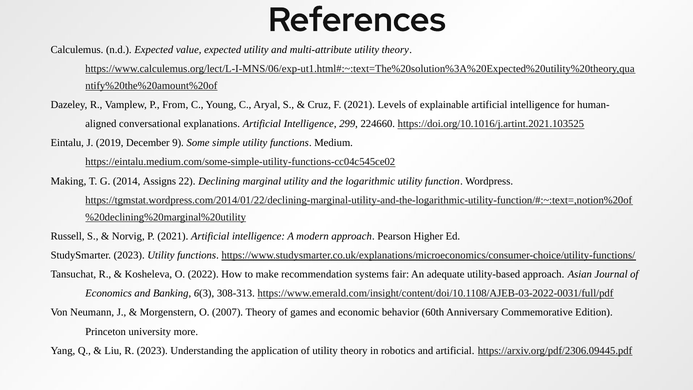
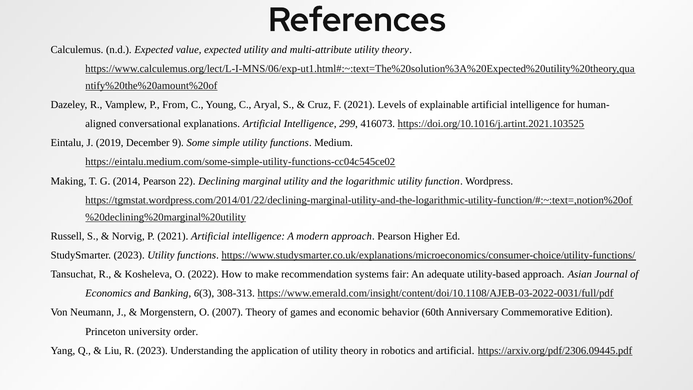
224660: 224660 -> 416073 (378, 124)
2014 Assigns: Assigns -> Pearson (159, 181)
more: more -> order (186, 331)
